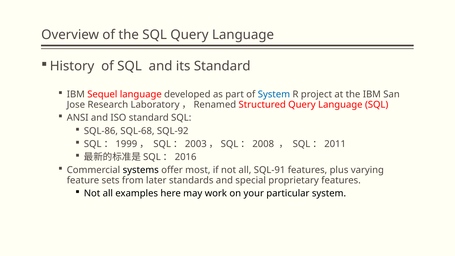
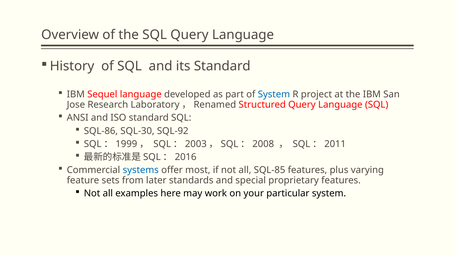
SQL-68: SQL-68 -> SQL-30 (137, 131)
systems colour: black -> blue (141, 170)
SQL-91: SQL-91 -> SQL-85 (270, 170)
